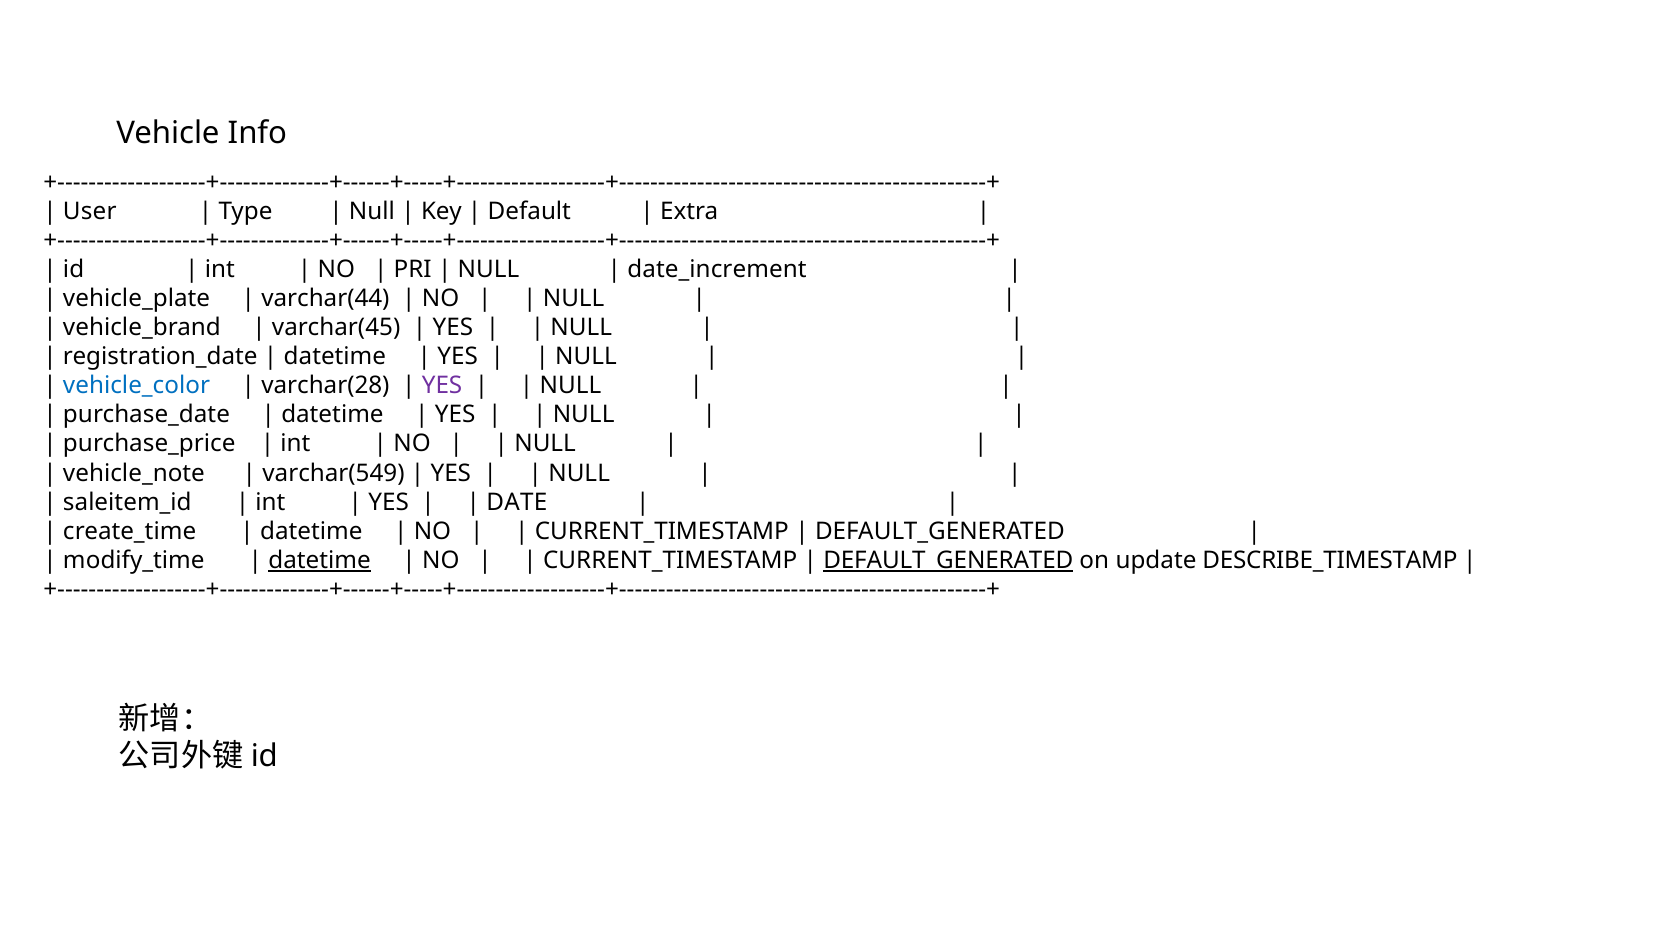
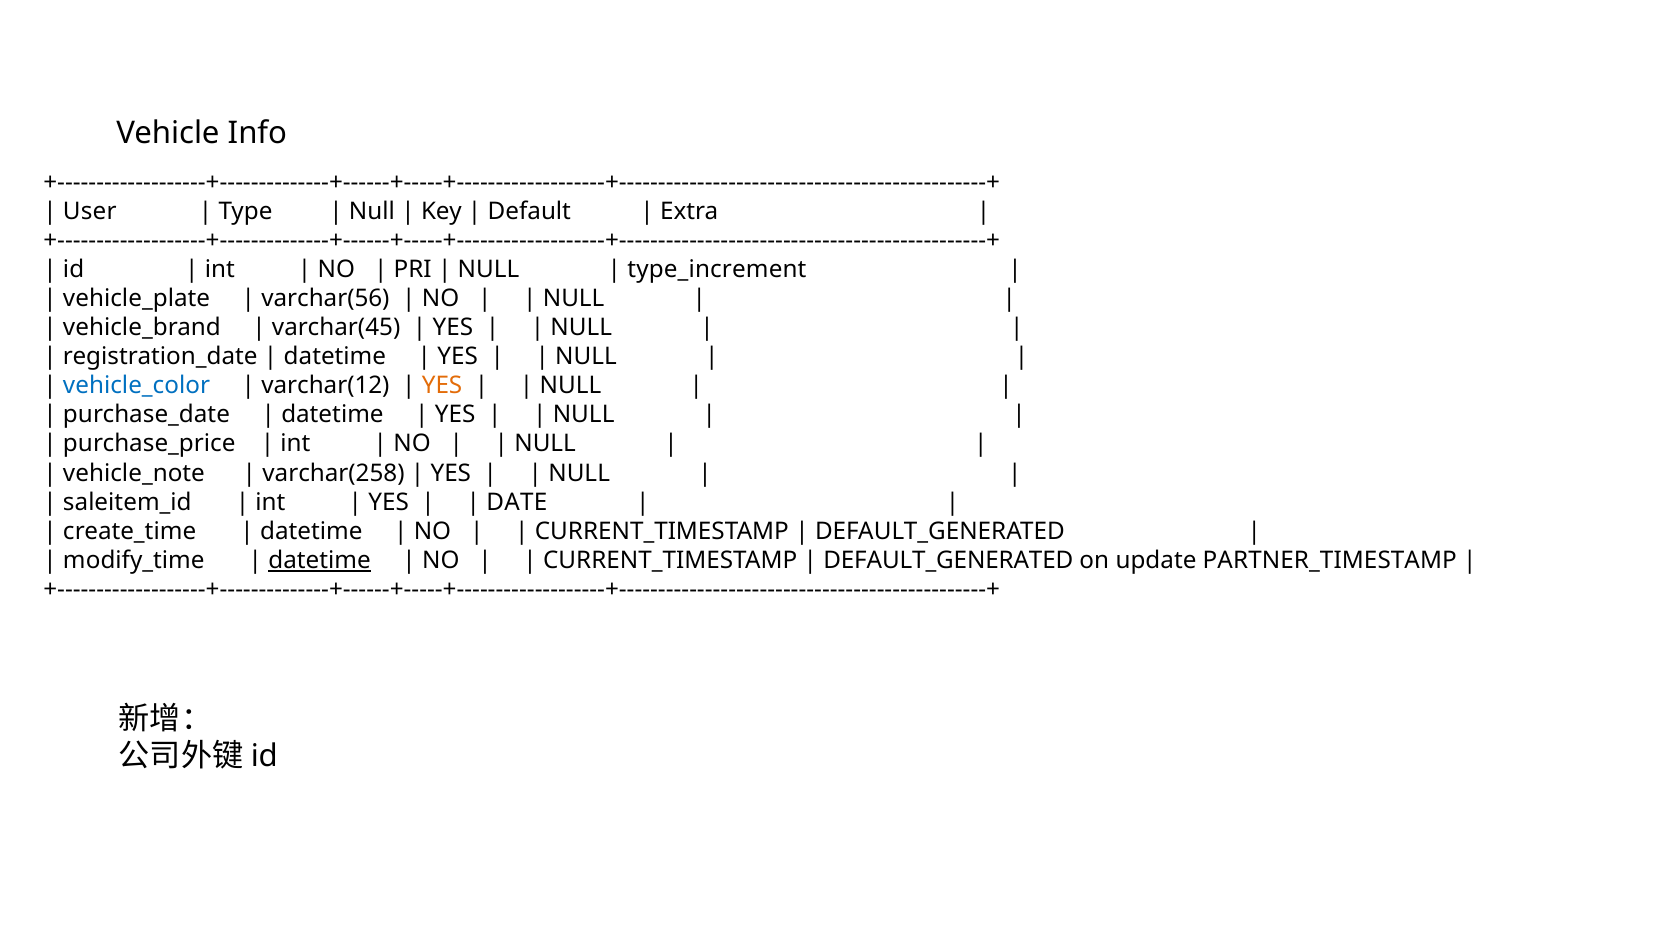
date_increment: date_increment -> type_increment (717, 269)
varchar(44: varchar(44 -> varchar(56 (325, 298)
varchar(28: varchar(28 -> varchar(12 (325, 386)
YES colour: purple -> orange (442, 386)
varchar(549: varchar(549 -> varchar(258 (333, 473)
DEFAULT_GENERATED underline: present -> none (948, 560)
DESCRIBE_TIMESTAMP: DESCRIBE_TIMESTAMP -> PARTNER_TIMESTAMP (1330, 560)
